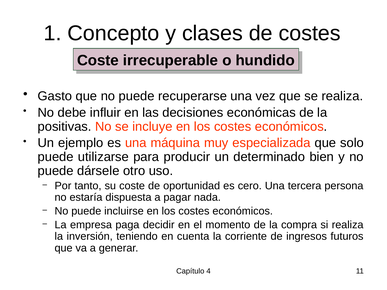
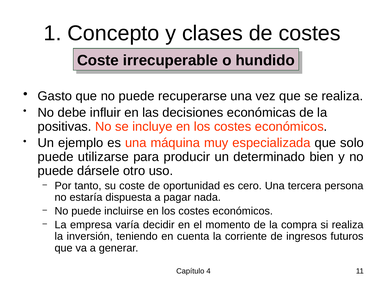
paga: paga -> varía (127, 225)
